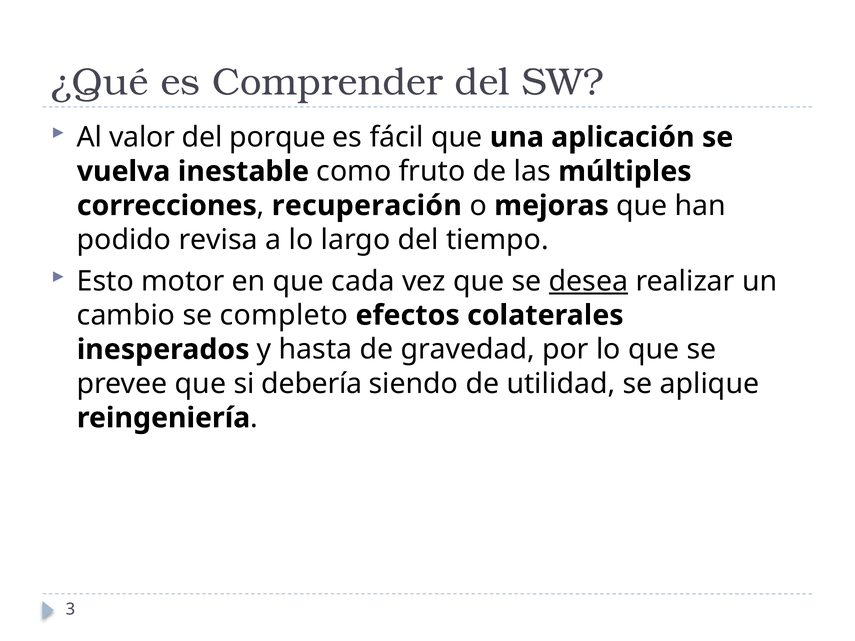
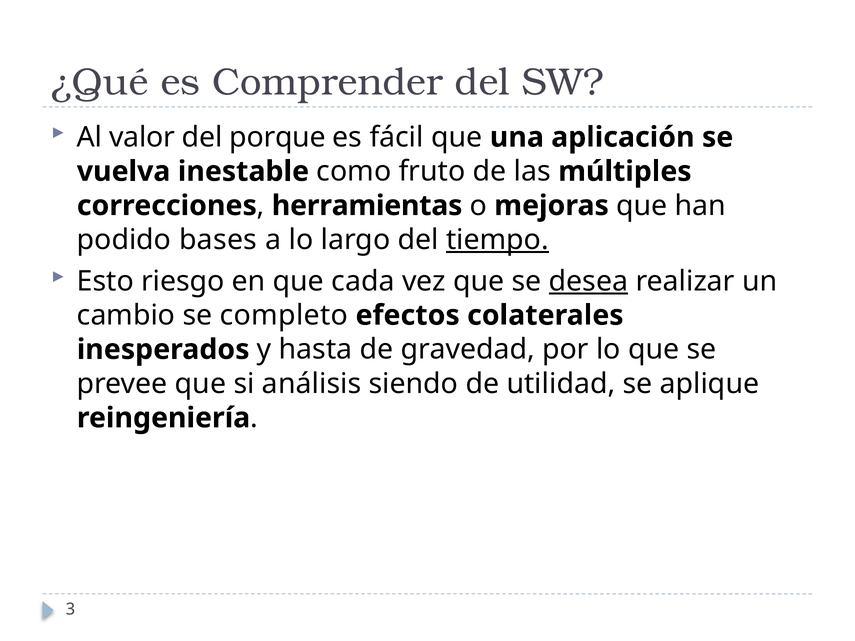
recuperación: recuperación -> herramientas (367, 206)
revisa: revisa -> bases (218, 240)
tiempo underline: none -> present (497, 240)
motor: motor -> riesgo (183, 281)
debería: debería -> análisis (312, 384)
